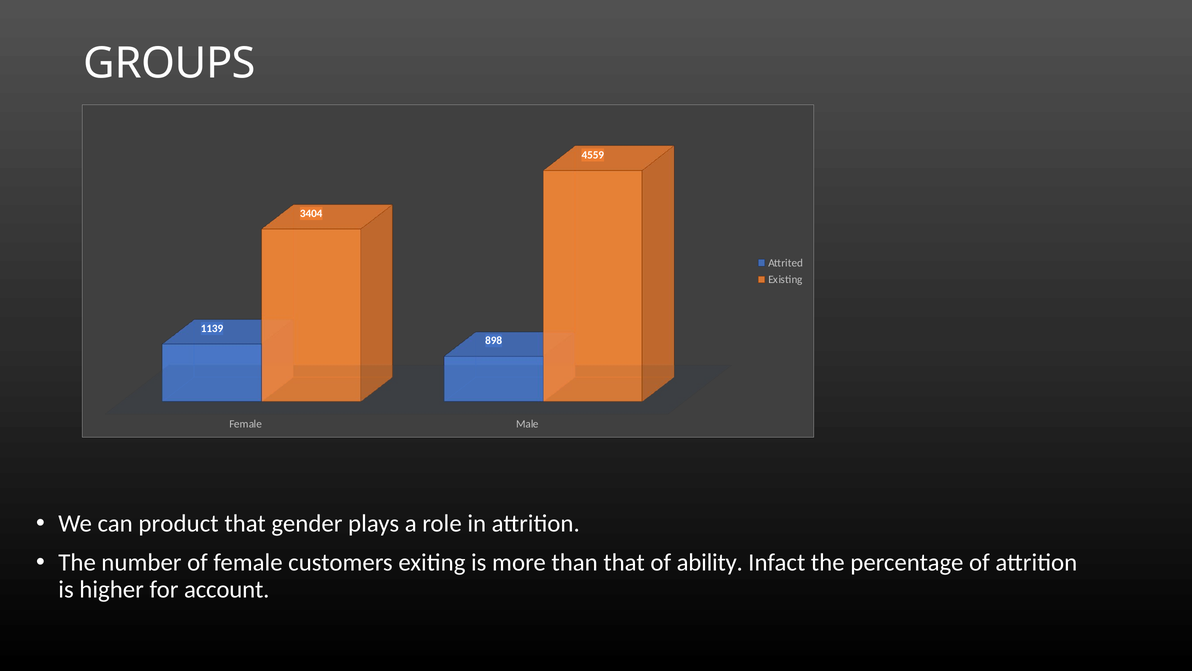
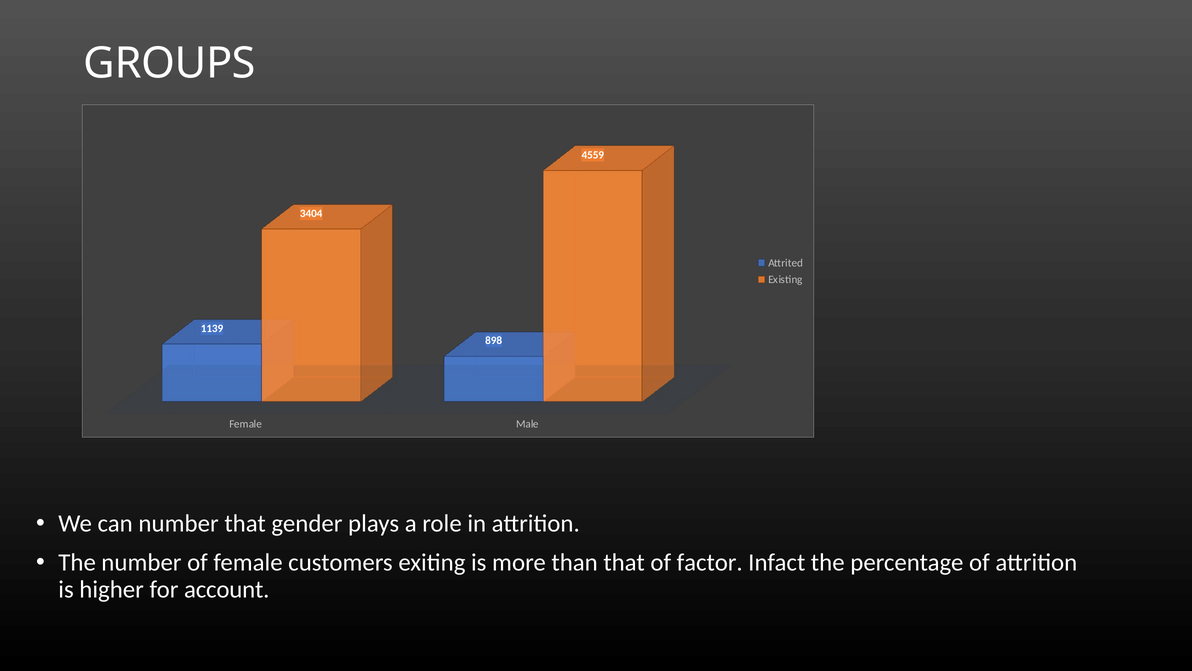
can product: product -> number (179, 523)
ability: ability -> factor (710, 562)
